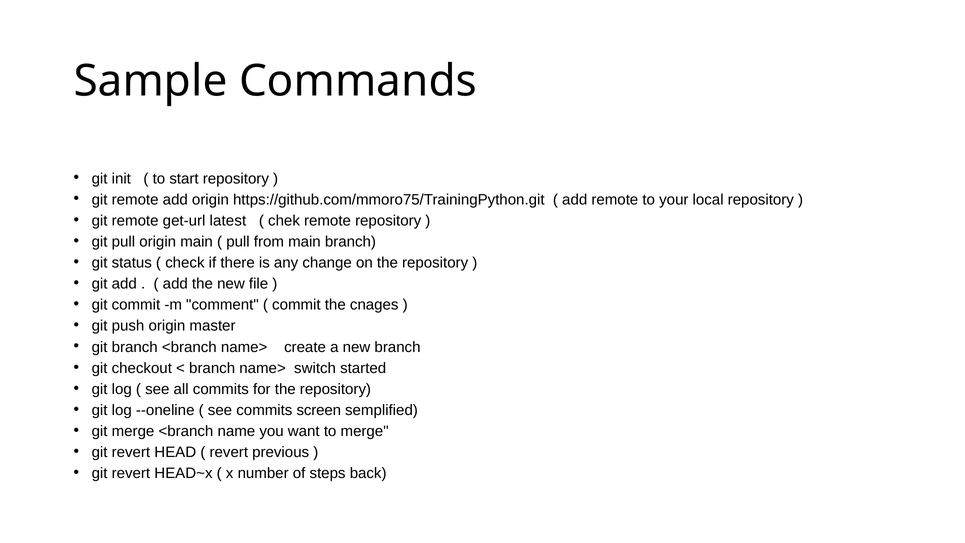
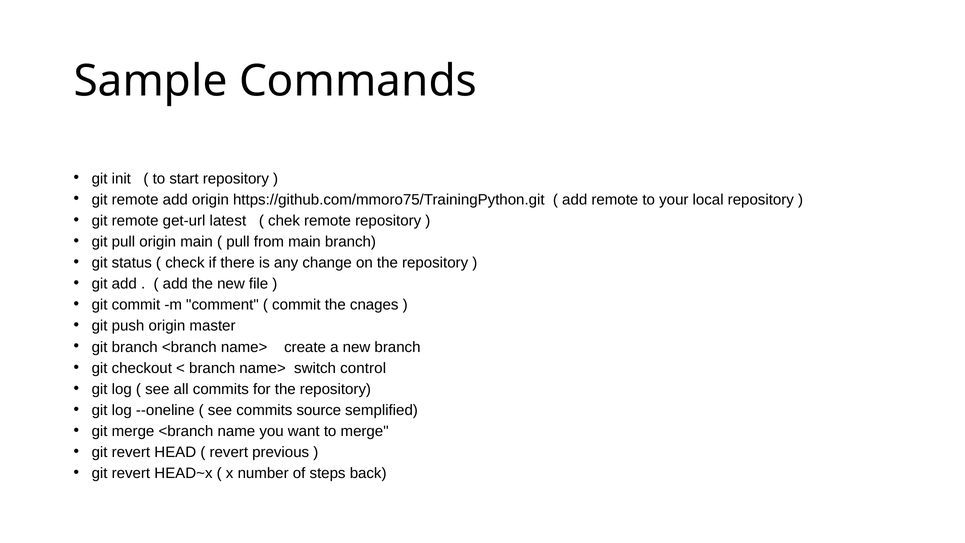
started: started -> control (363, 368)
screen: screen -> source (319, 410)
